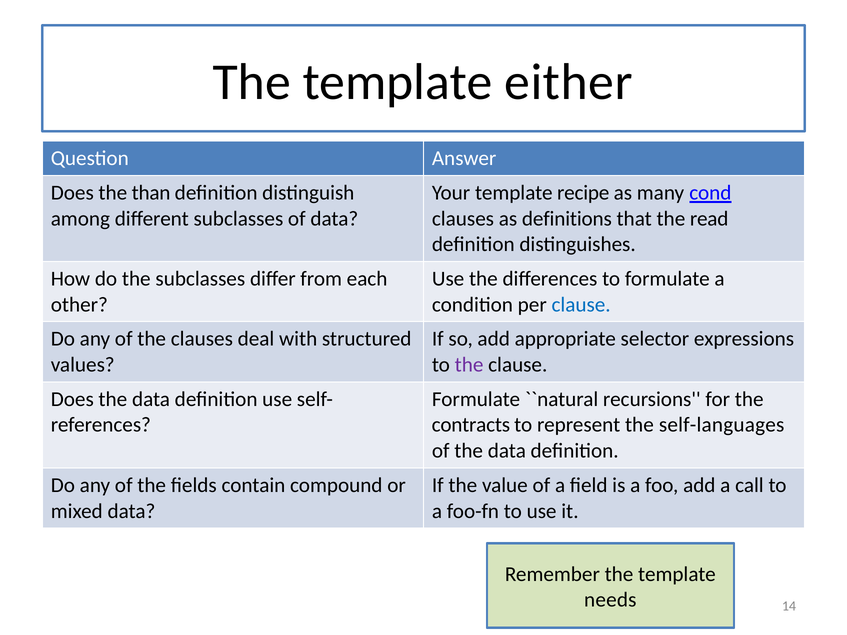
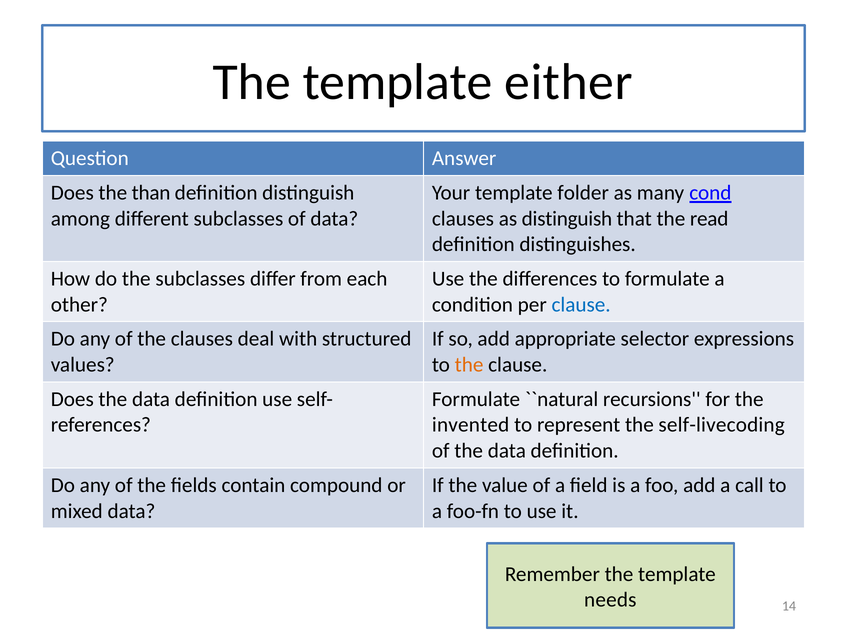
recipe: recipe -> folder (583, 193)
as definitions: definitions -> distinguish (567, 219)
the colour: purple -> orange (469, 365)
contracts: contracts -> invented (471, 425)
self-languages: self-languages -> self-livecoding (722, 425)
